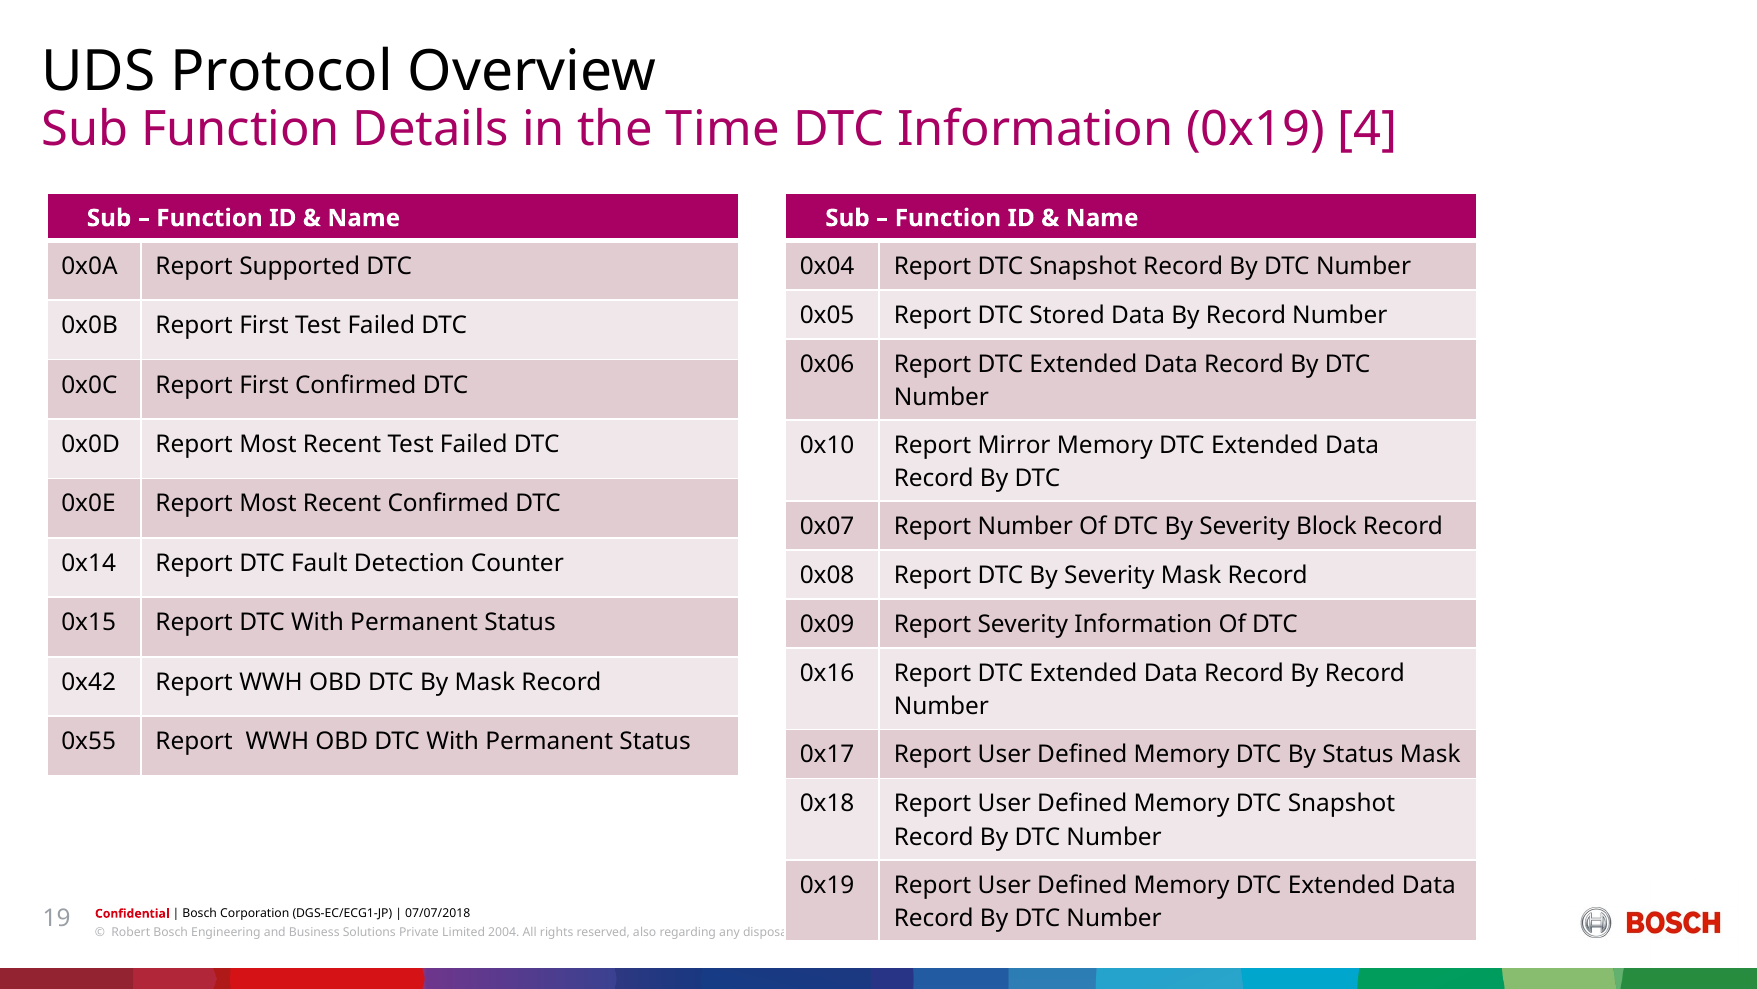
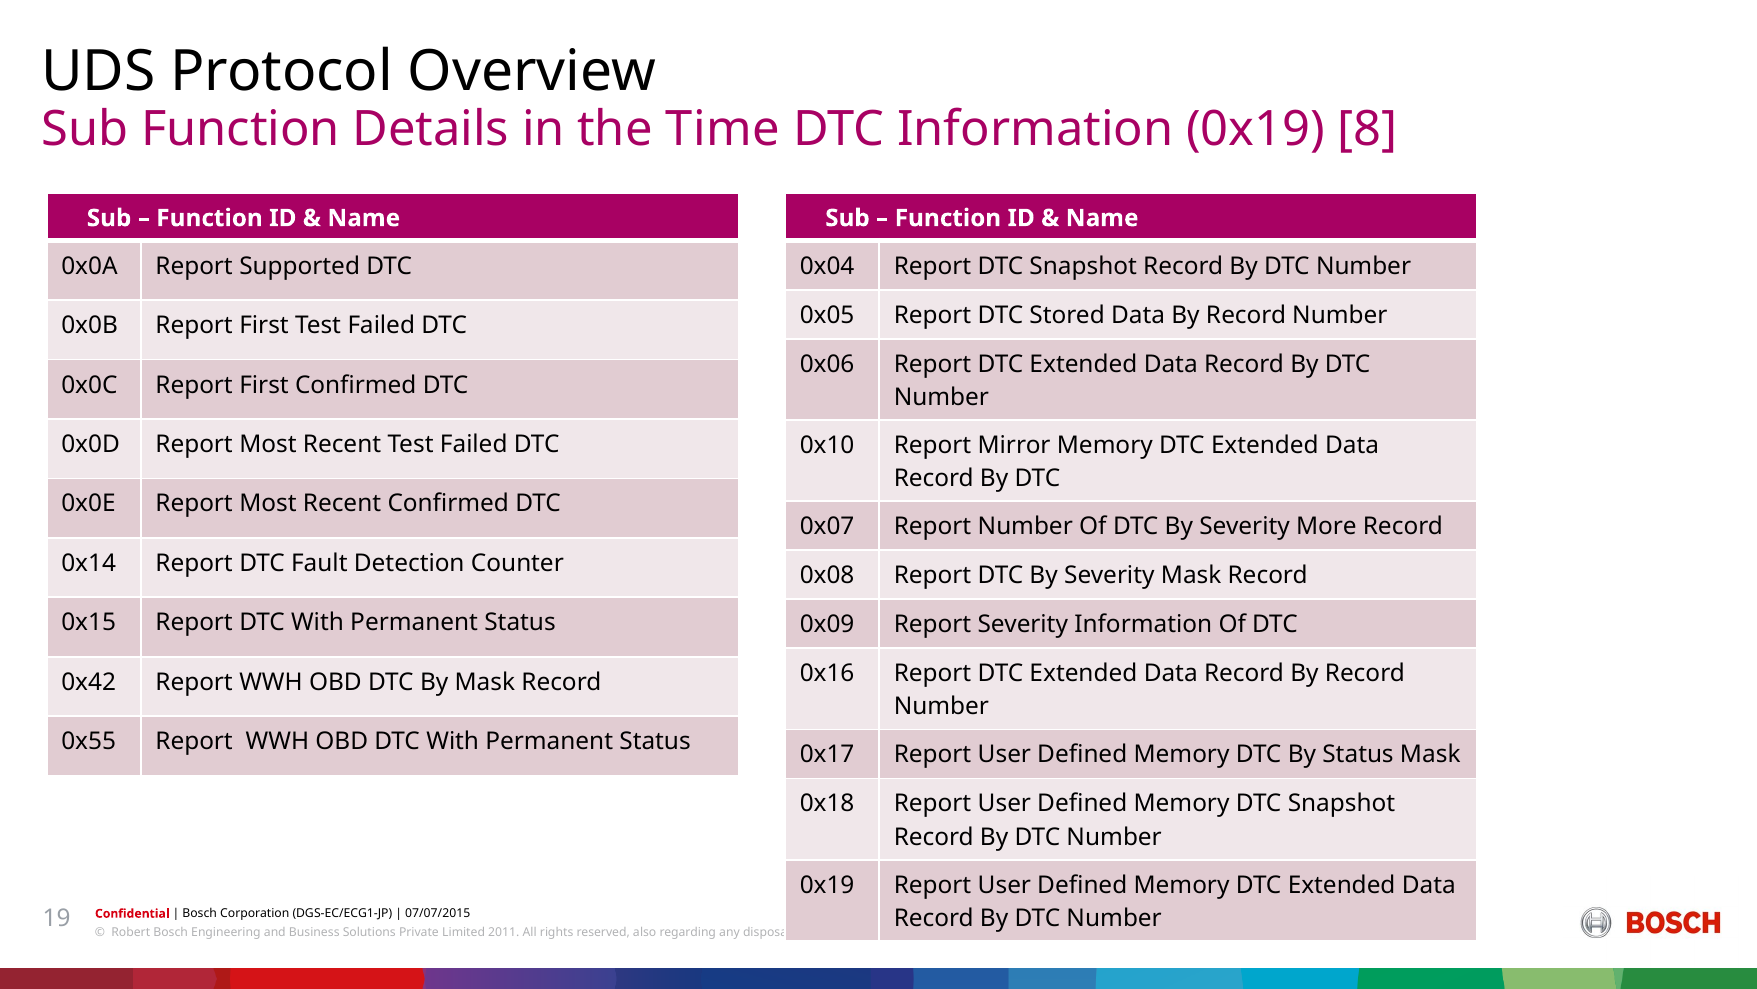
4: 4 -> 8 (1367, 129)
Block: Block -> More (1326, 526)
07/07/2018: 07/07/2018 -> 07/07/2015 (438, 913)
2004: 2004 -> 2011 (504, 931)
